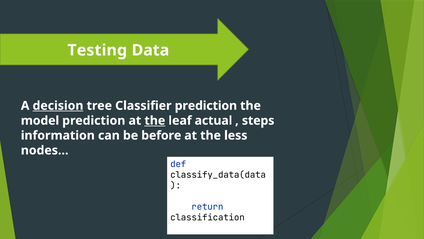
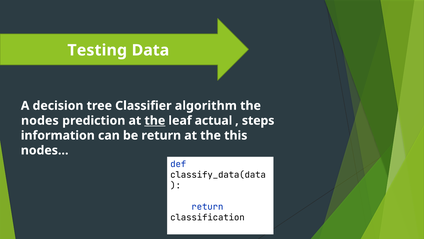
decision underline: present -> none (58, 106)
Classifier prediction: prediction -> algorithm (206, 106)
model: model -> nodes (40, 120)
be before: before -> return (161, 135)
less: less -> this (236, 135)
